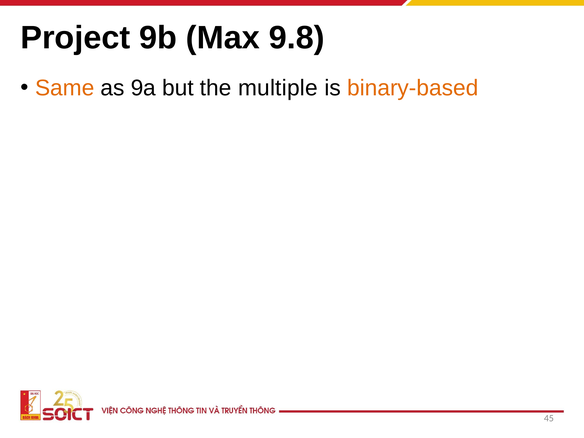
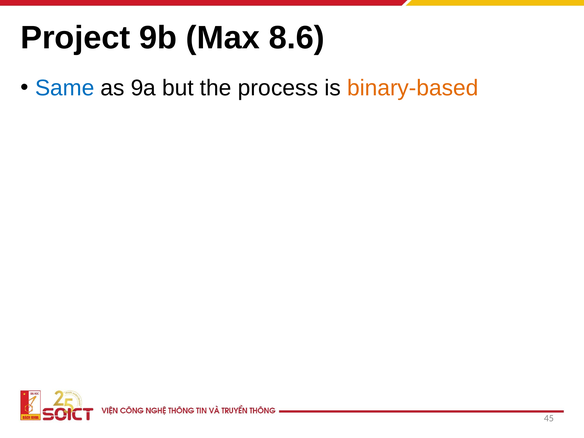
9.8: 9.8 -> 8.6 (297, 38)
Same colour: orange -> blue (65, 88)
multiple: multiple -> process (278, 88)
